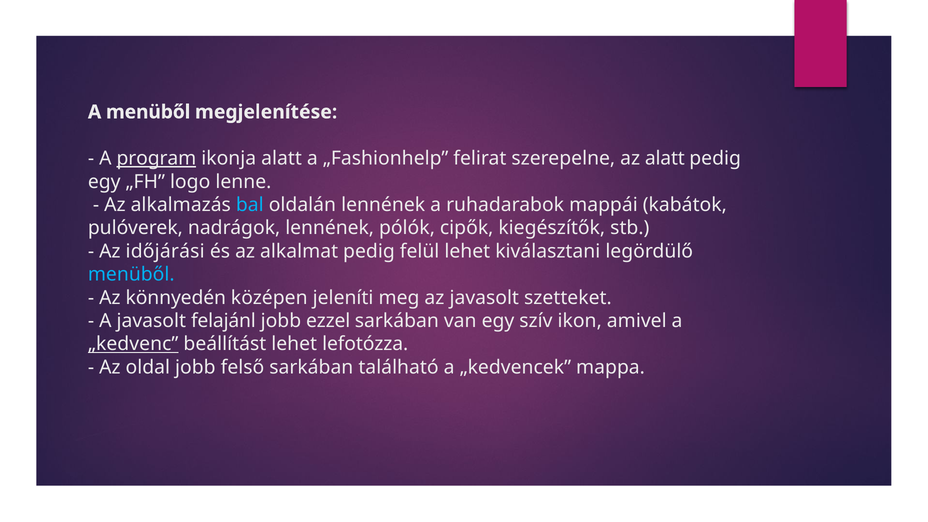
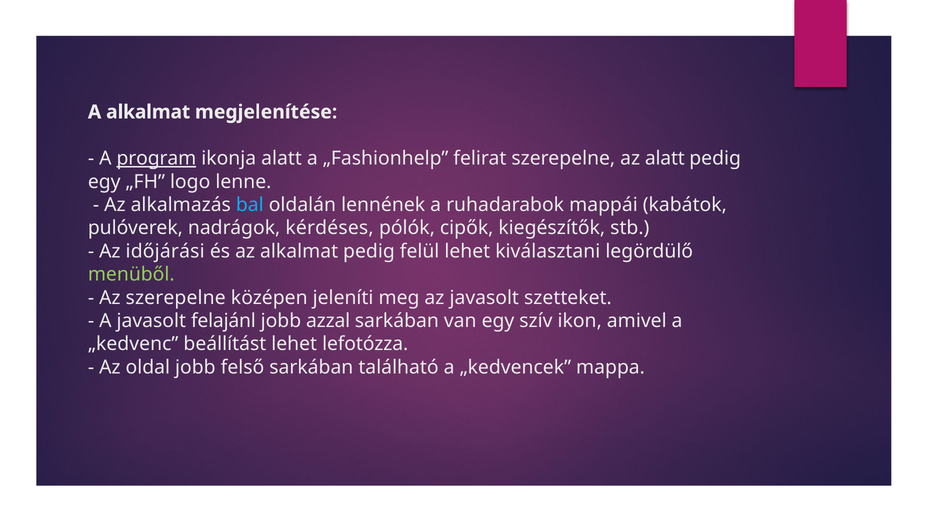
A menüből: menüből -> alkalmat (148, 112)
nadrágok lennének: lennének -> kérdéses (330, 228)
menüből colour: light blue -> light green (131, 274)
Az könnyedén: könnyedén -> szerepelne (176, 298)
ezzel: ezzel -> azzal (328, 321)
„kedvenc underline: present -> none (133, 344)
